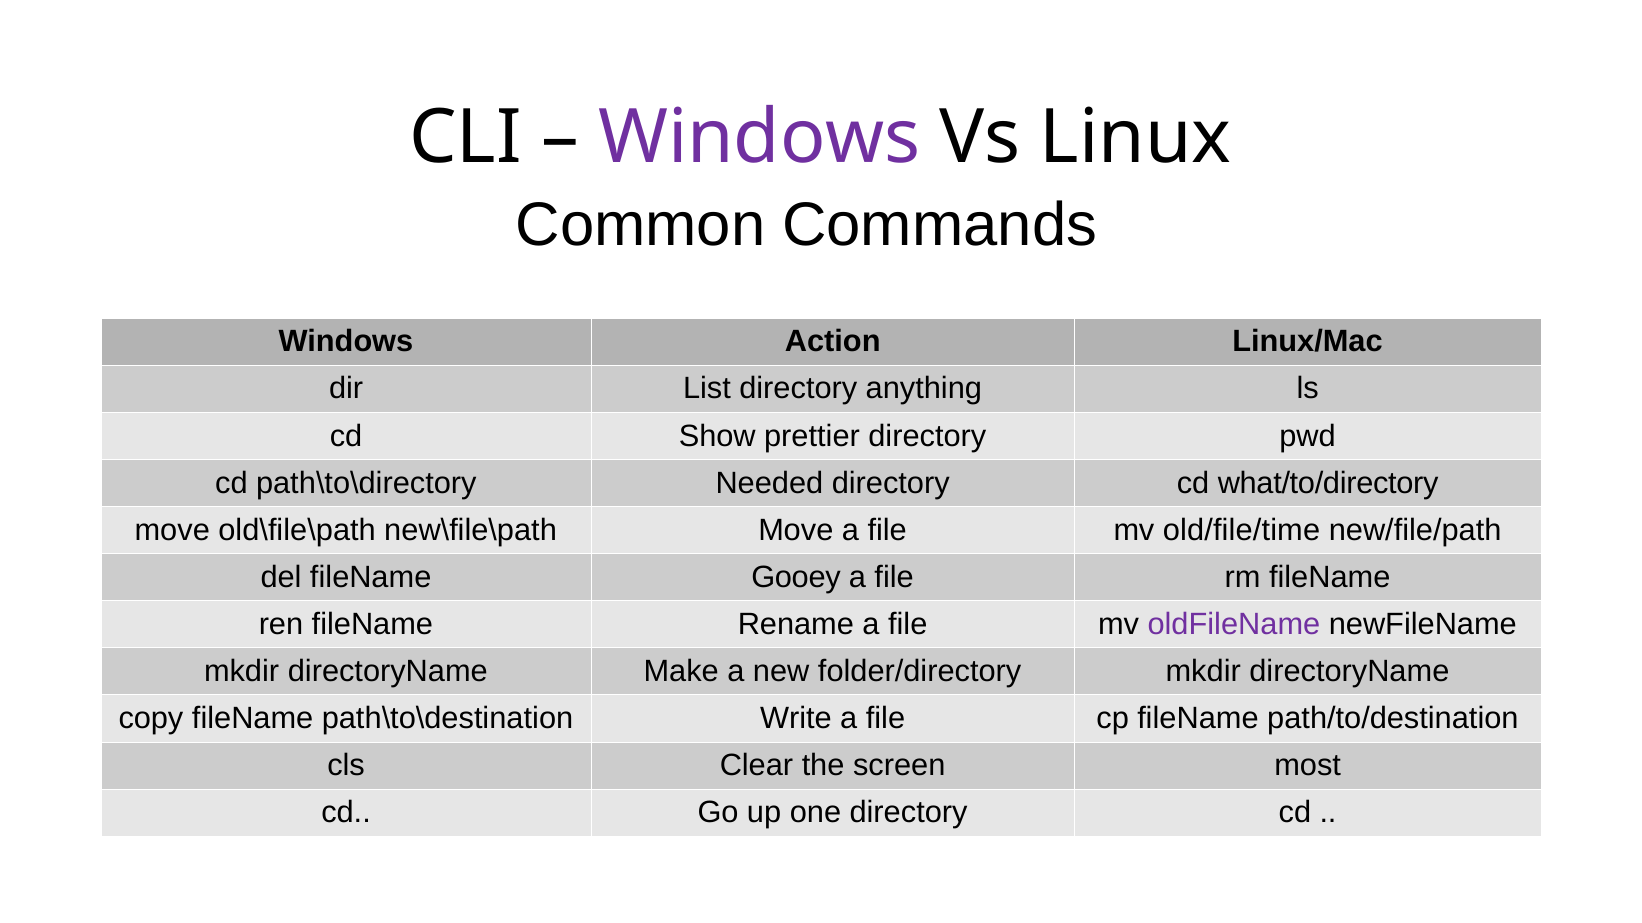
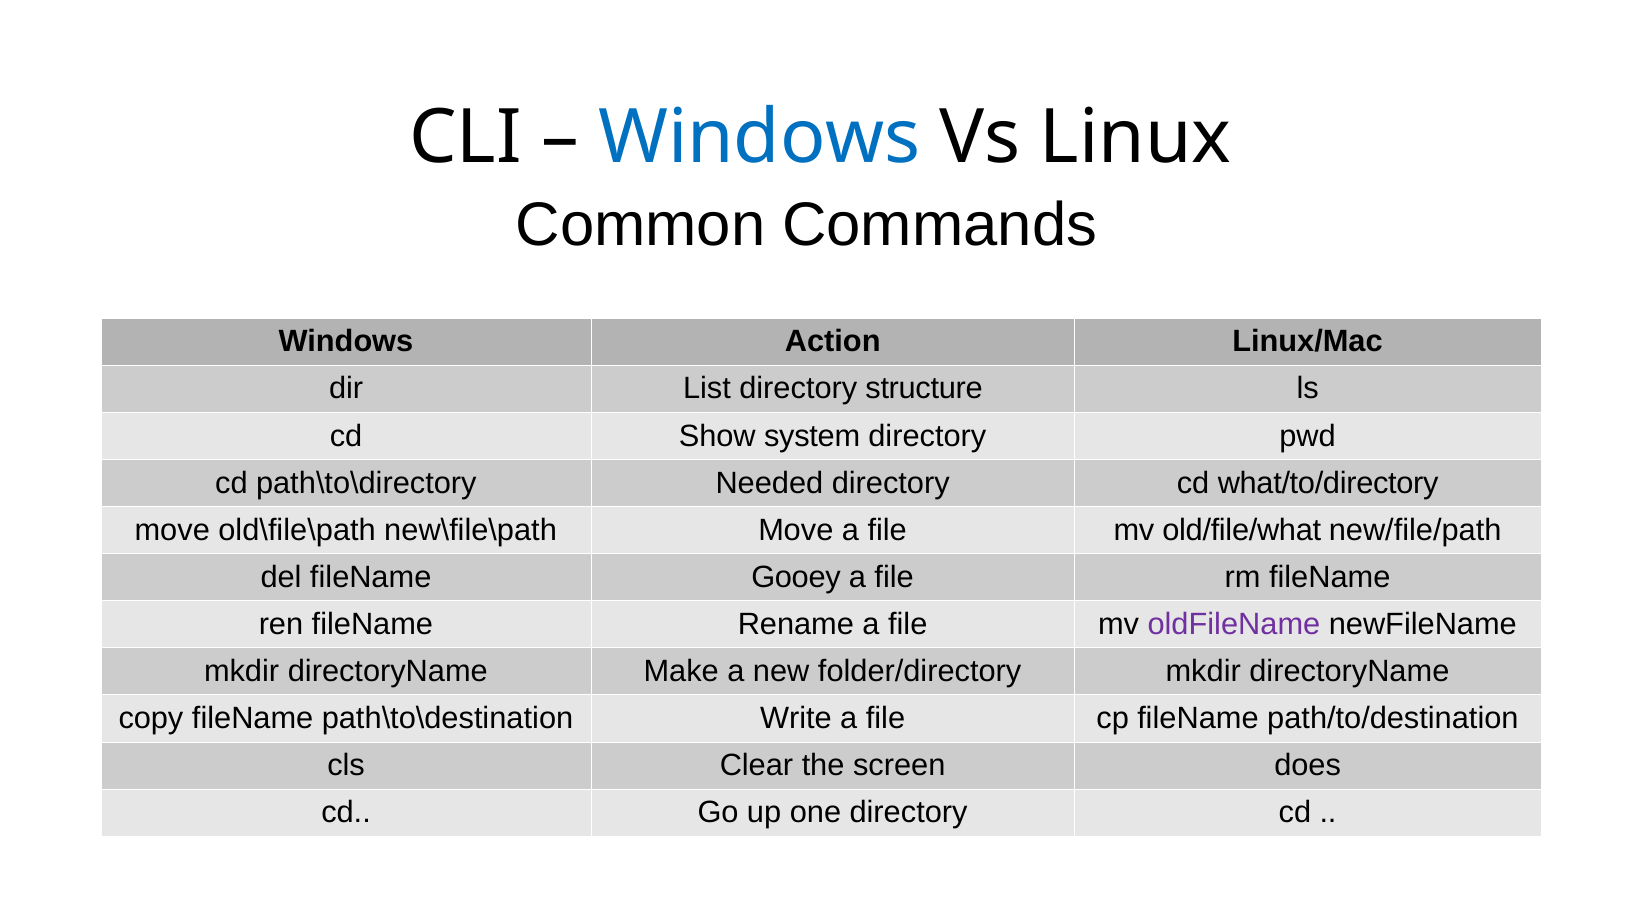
Windows colour: purple -> blue (760, 138)
anything: anything -> structure (924, 389)
prettier: prettier -> system (812, 436)
old/file/time: old/file/time -> old/file/what (1242, 530)
most: most -> does (1308, 766)
